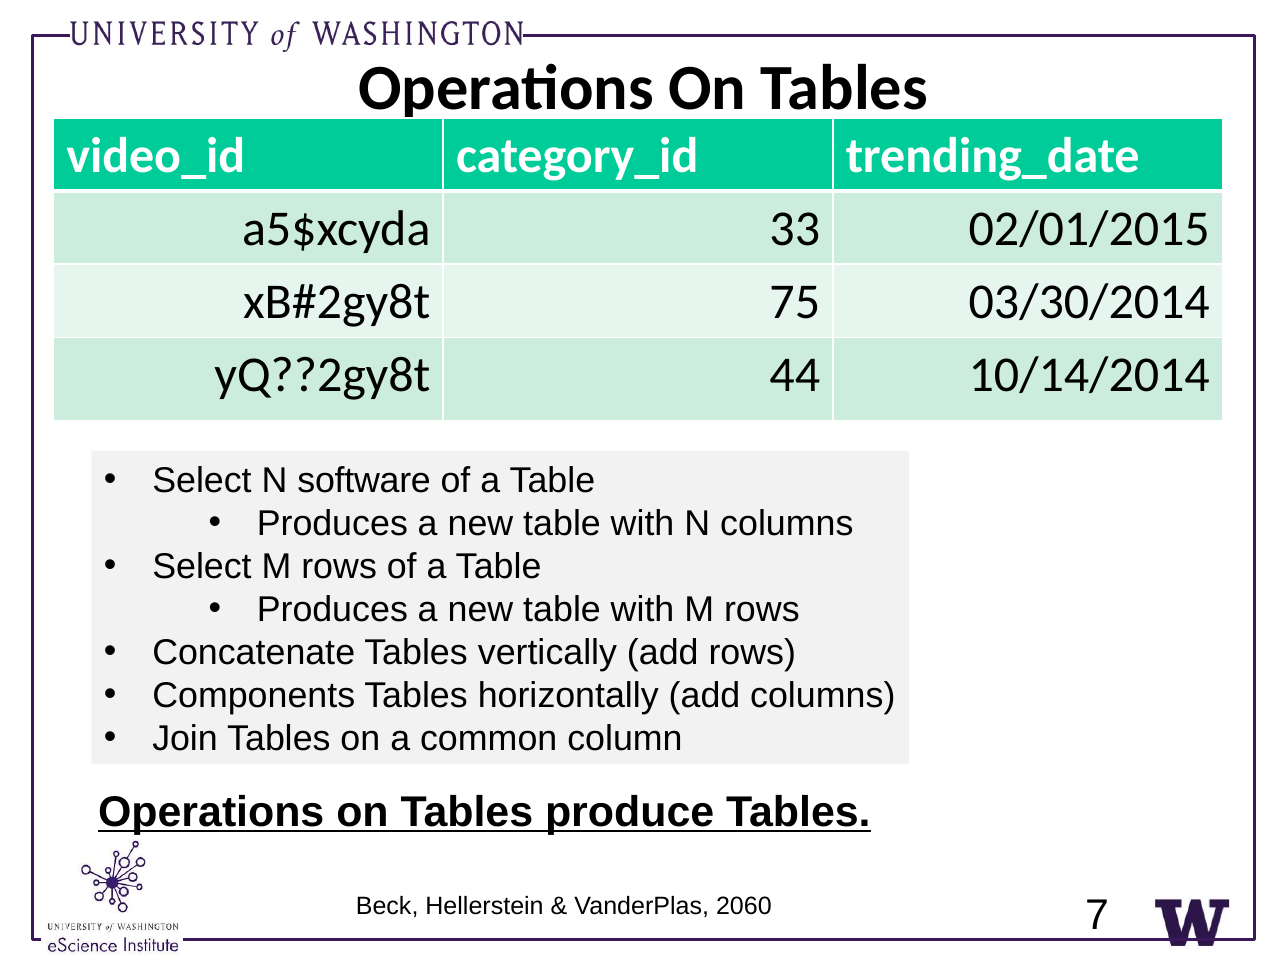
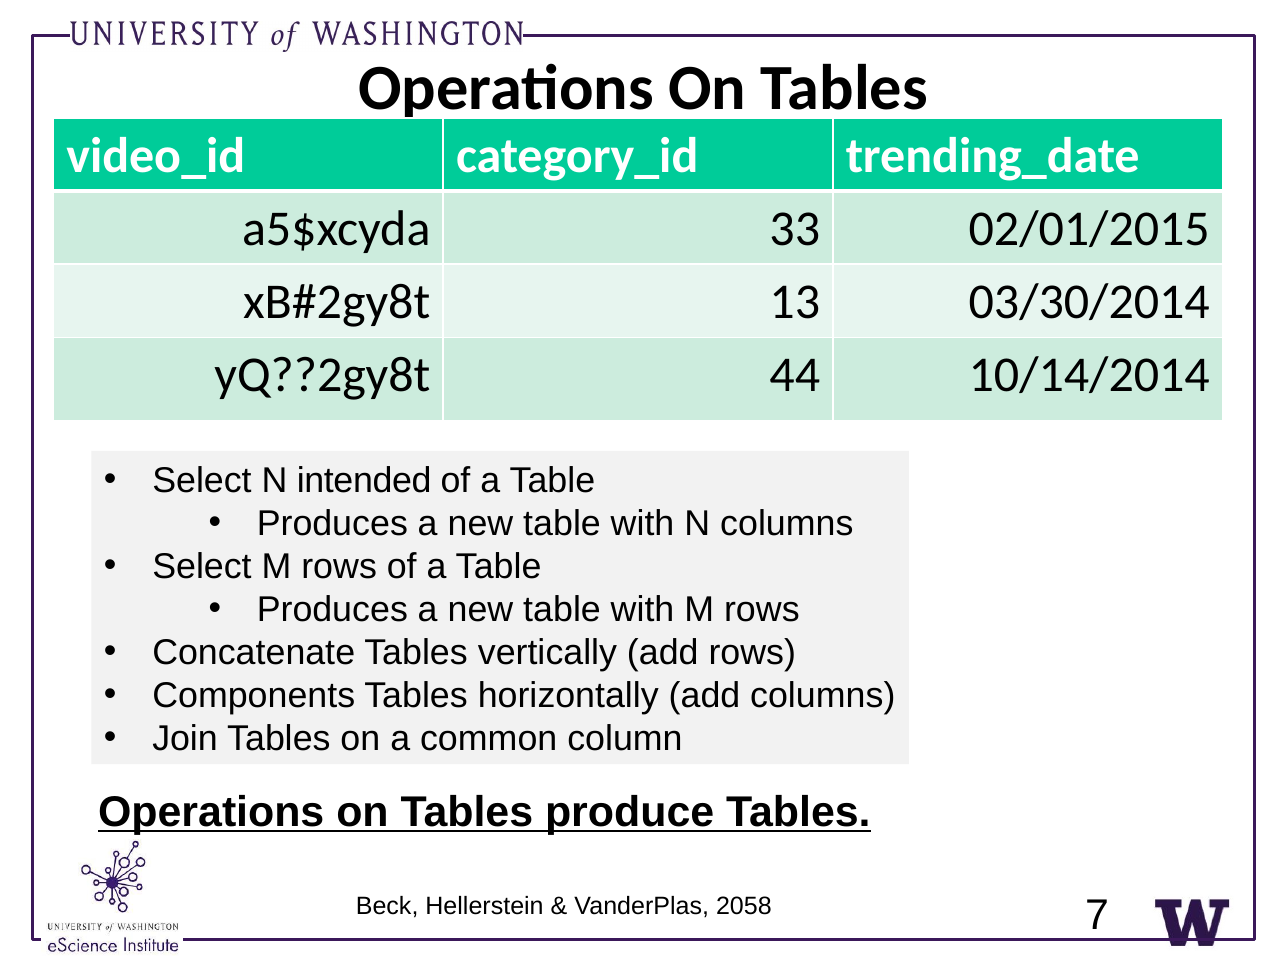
75: 75 -> 13 (795, 302)
software: software -> intended (364, 481)
2060: 2060 -> 2058 (744, 905)
